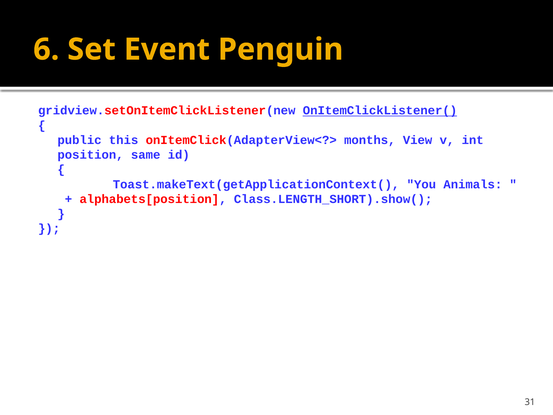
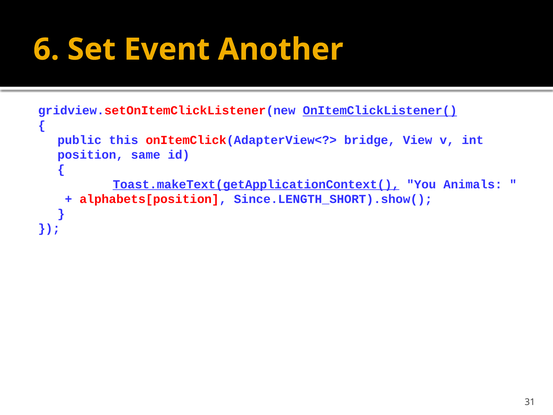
Penguin: Penguin -> Another (281, 49)
months: months -> bridge (370, 140)
Toast.makeText(getApplicationContext( underline: none -> present (256, 184)
Class.LENGTH_SHORT).show(: Class.LENGTH_SHORT).show( -> Since.LENGTH_SHORT).show( (333, 199)
